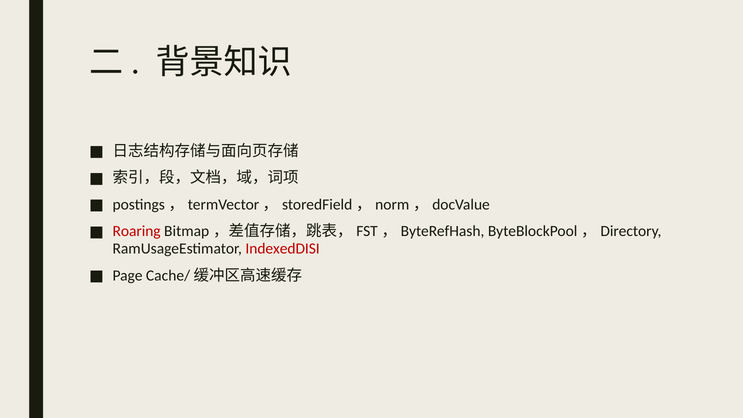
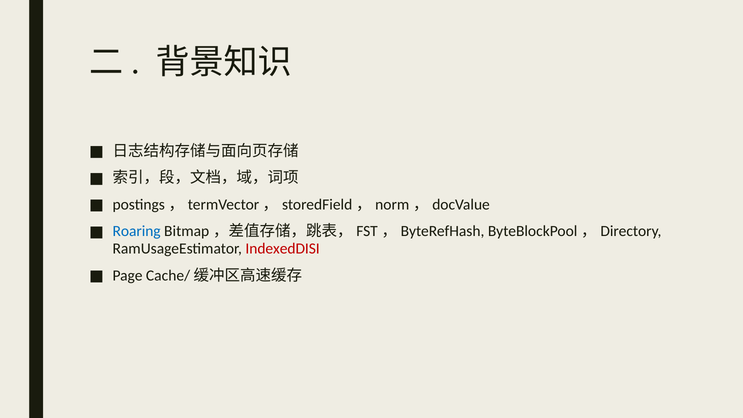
Roaring colour: red -> blue (137, 231)
